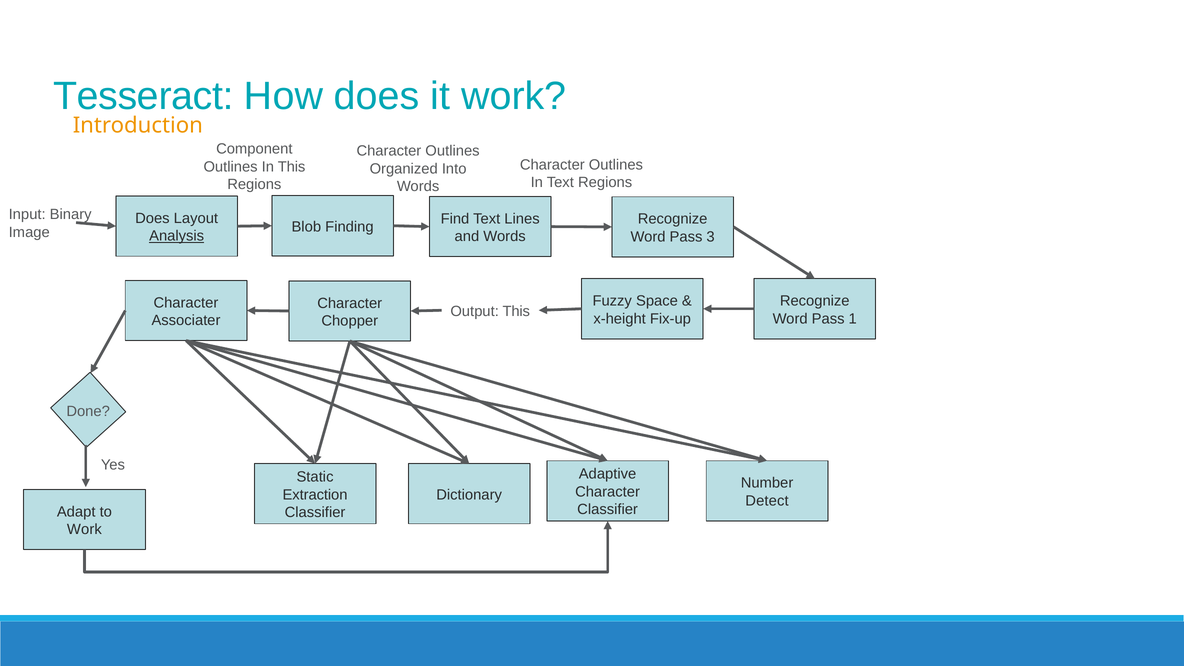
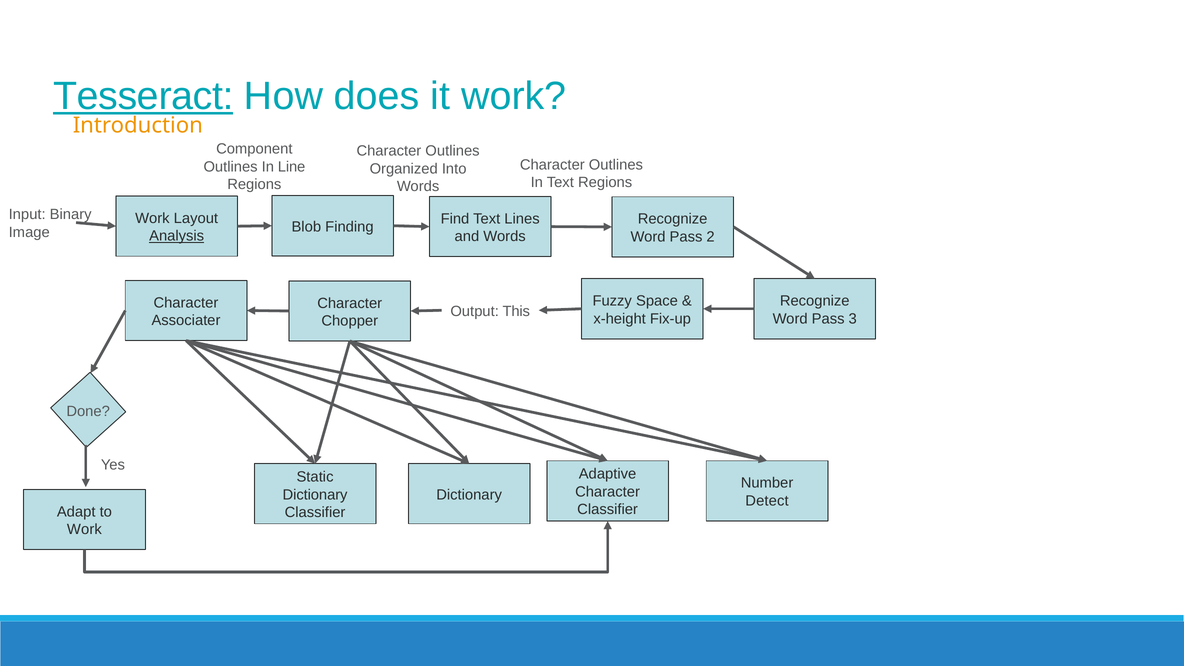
Tesseract underline: none -> present (143, 96)
In This: This -> Line (292, 167)
Does: Does -> Work (152, 218)
3: 3 -> 2 (711, 237)
1: 1 -> 3 (853, 319)
Extraction: Extraction -> Dictionary (315, 495)
